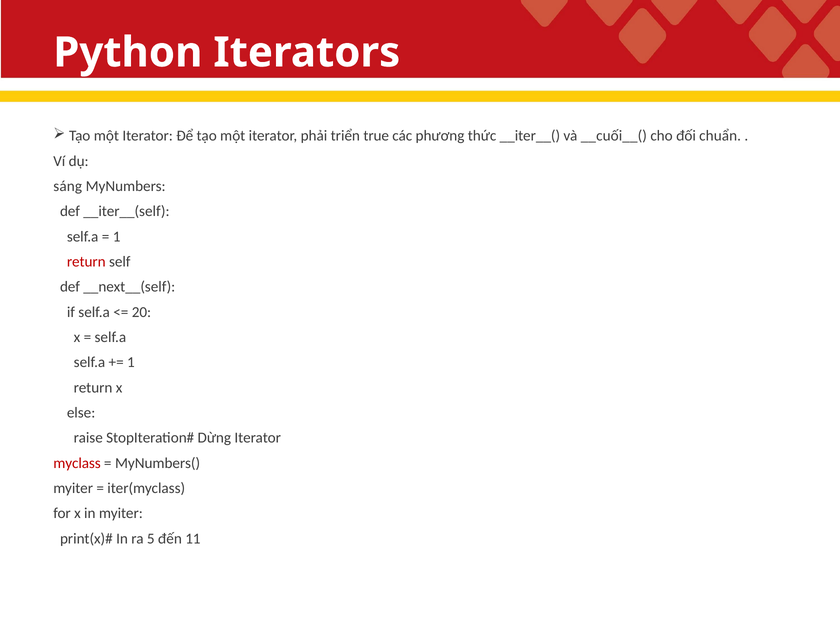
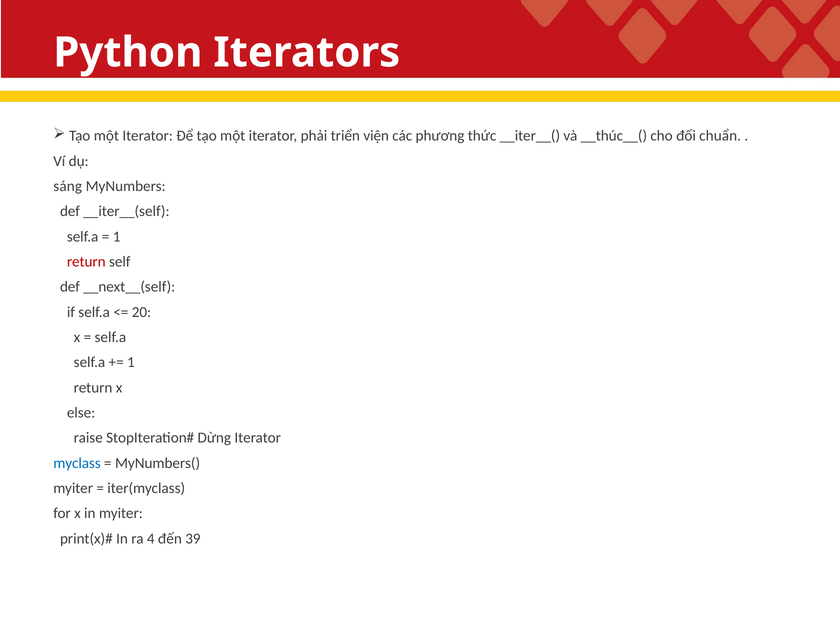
true: true -> viện (376, 136)
__cuối__(: __cuối__( -> __thúc__( (614, 136)
myclass colour: red -> blue (77, 463)
5: 5 -> 4 (151, 539)
11: 11 -> 39 (193, 539)
